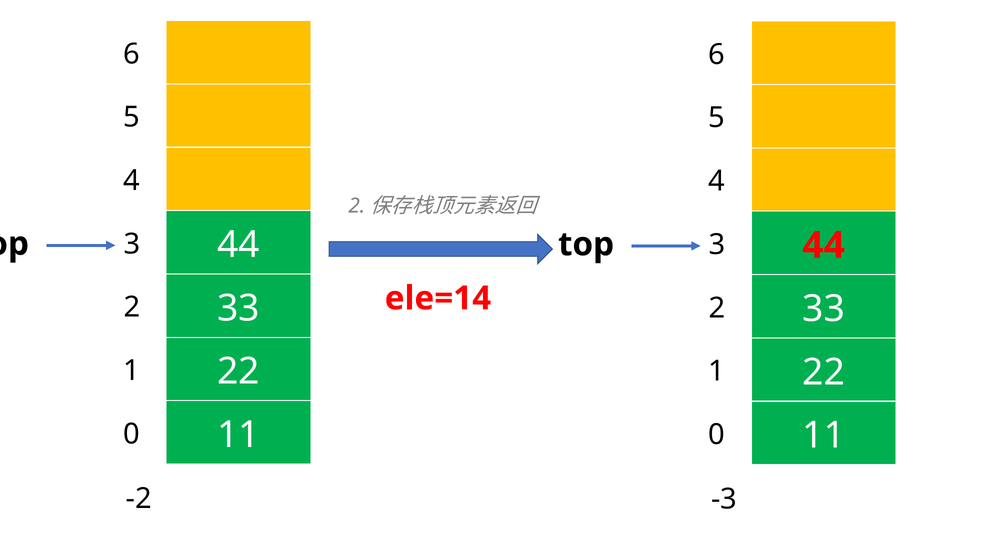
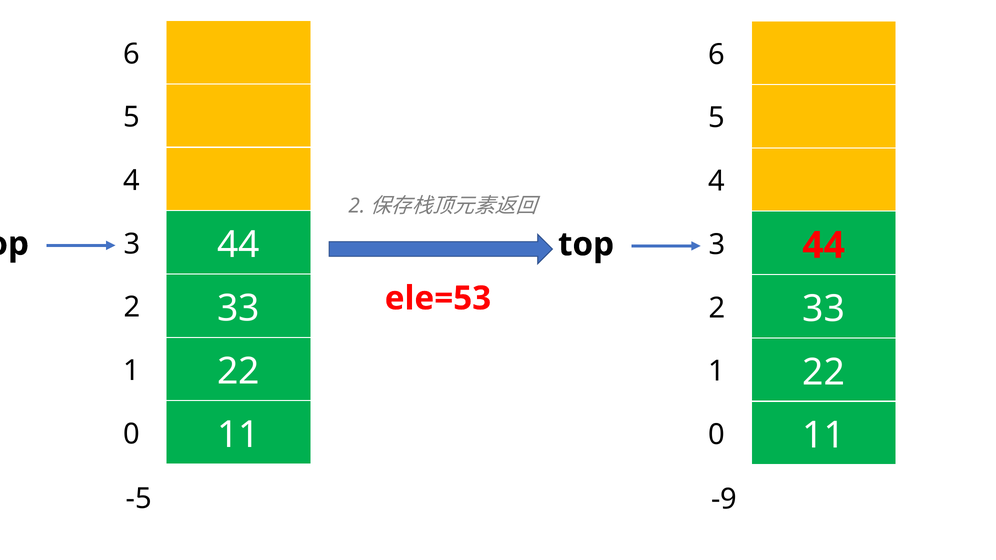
ele=14: ele=14 -> ele=53 (438, 298)
-2: -2 -> -5 (139, 499)
-3: -3 -> -9 (724, 499)
